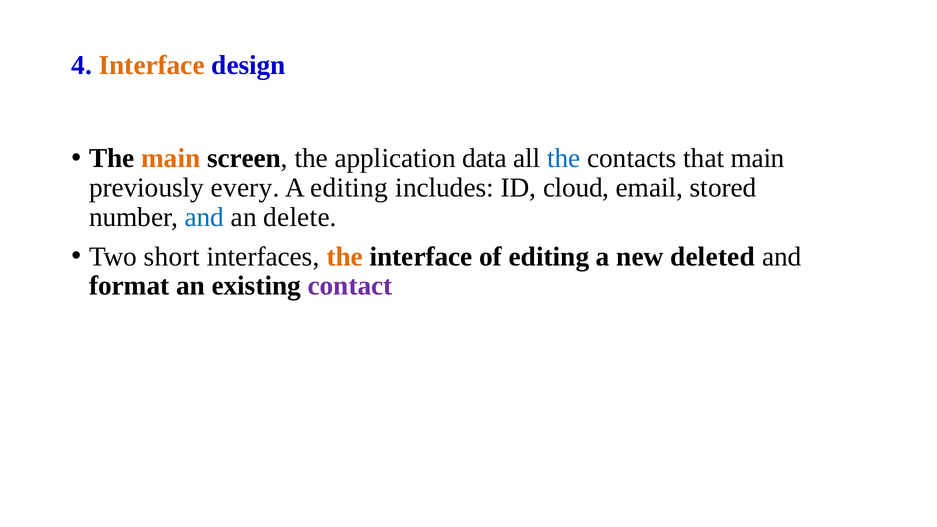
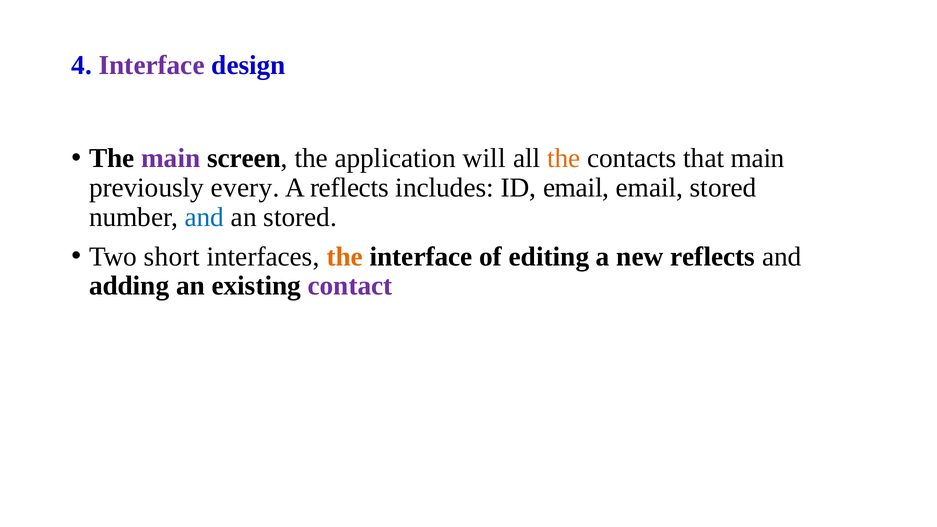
Interface colour: orange -> purple (152, 65)
main colour: orange -> purple (171, 158)
data: data -> will (484, 158)
the colour: blue -> orange (564, 158)
A editing: editing -> reflects (349, 188)
ID cloud: cloud -> email (576, 188)
an delete: delete -> stored (300, 217)
new deleted: deleted -> reflects (713, 257)
format: format -> adding (129, 286)
